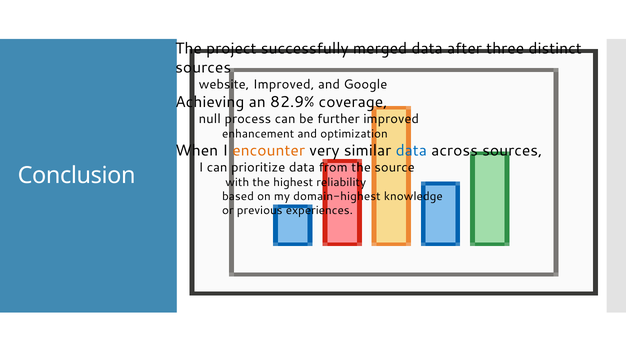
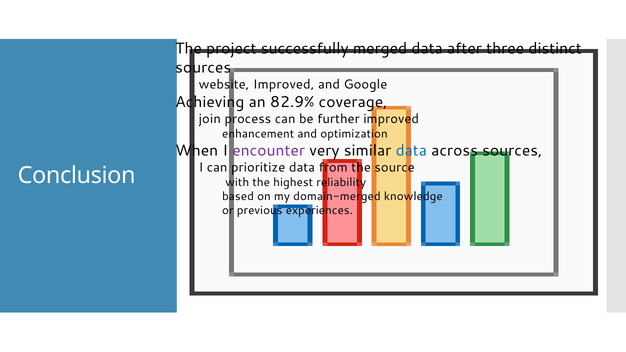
null: null -> join (210, 119)
encounter colour: orange -> purple (269, 151)
domain-highest: domain-highest -> domain-merged (337, 196)
